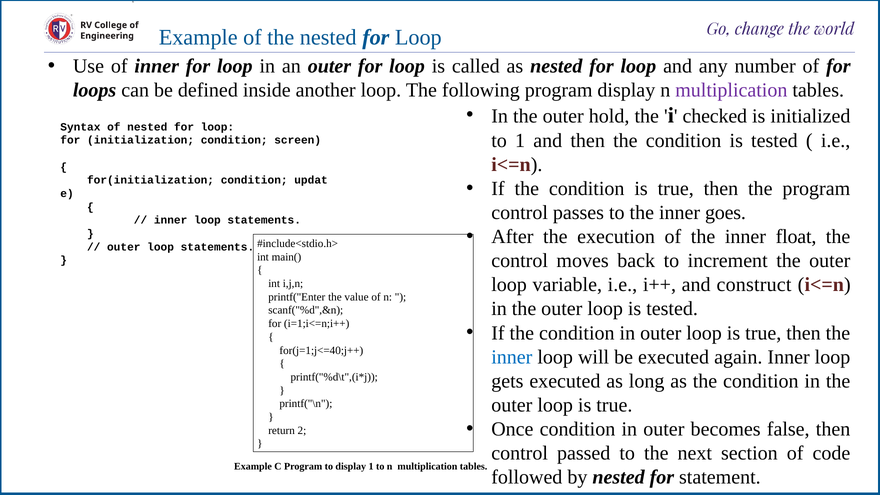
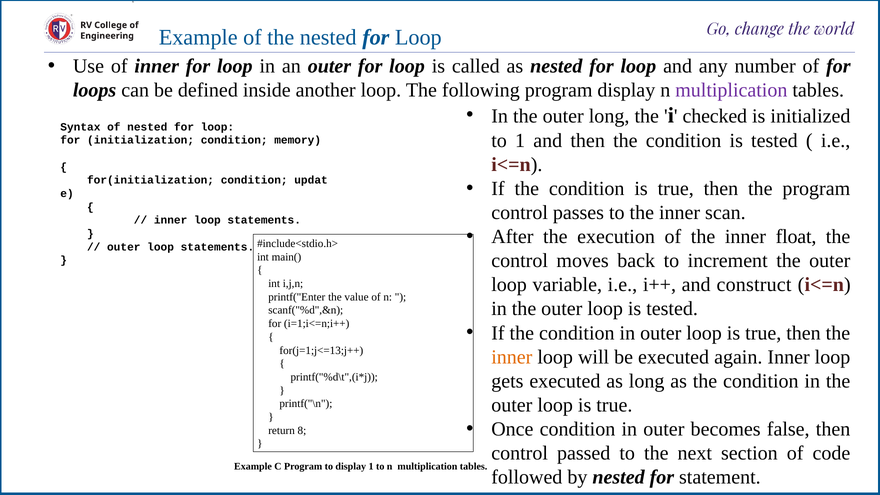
outer hold: hold -> long (609, 116)
screen: screen -> memory (298, 140)
goes: goes -> scan (725, 213)
for(j=1;j<=40;j++: for(j=1;j<=40;j++ -> for(j=1;j<=13;j++ (321, 350)
inner colour: blue -> orange (512, 357)
2: 2 -> 8 (302, 430)
